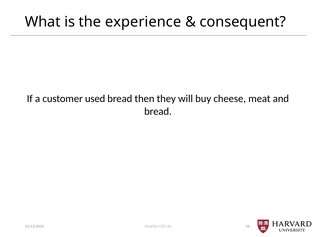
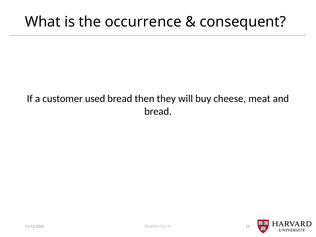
experience: experience -> occurrence (143, 22)
